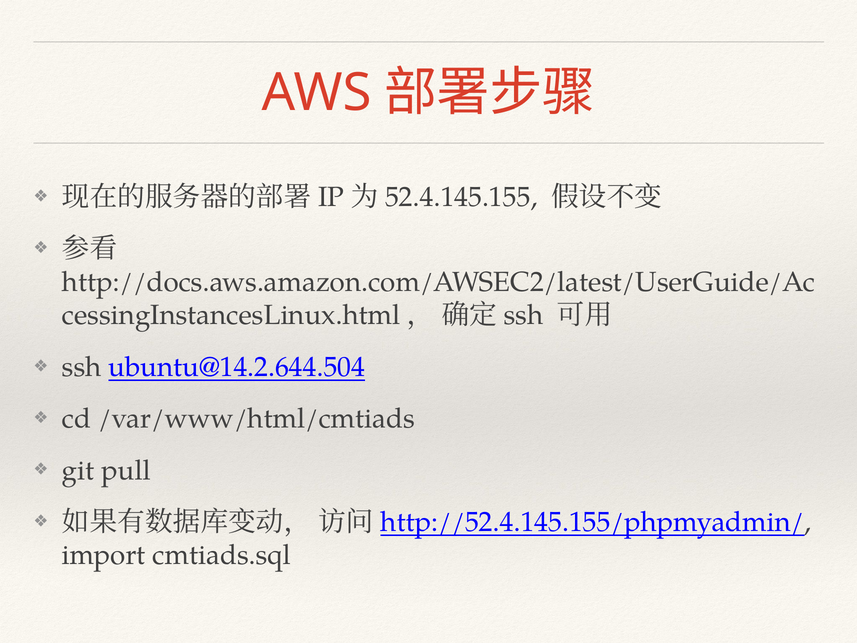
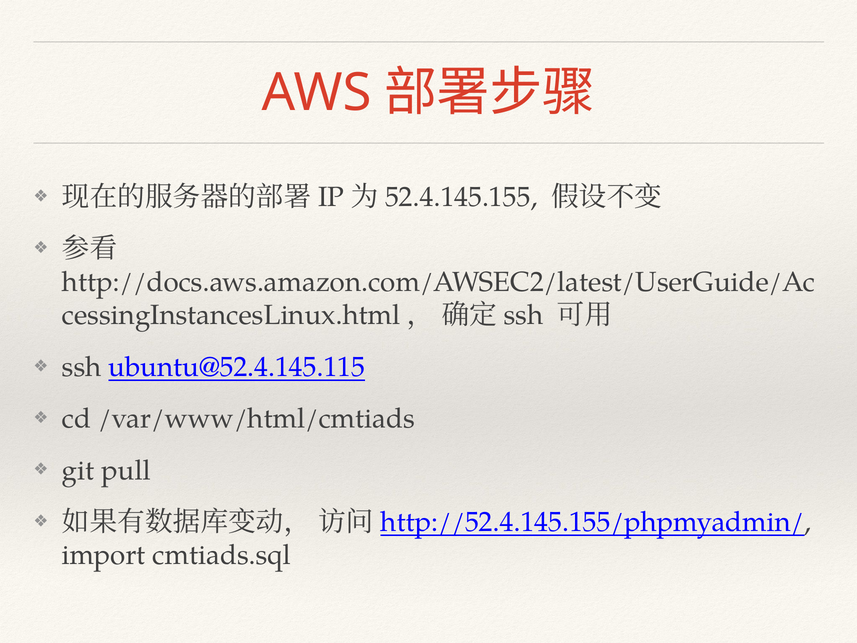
ubuntu@14.2.644.504: ubuntu@14.2.644.504 -> ubuntu@52.4.145.115 (237, 367)
